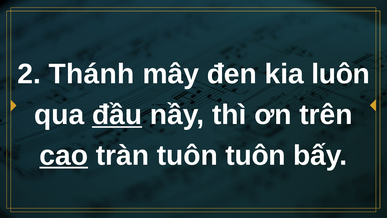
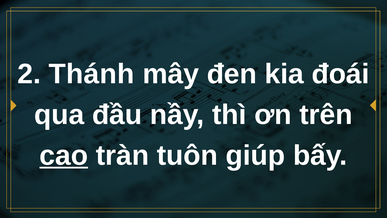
luôn: luôn -> đoái (341, 74)
đầu underline: present -> none (117, 115)
tuôn tuôn: tuôn -> giúp (255, 155)
